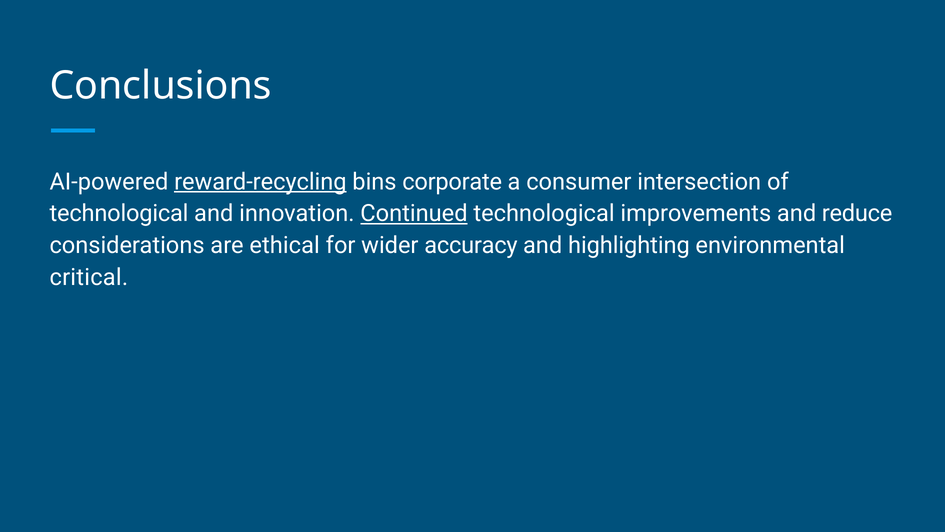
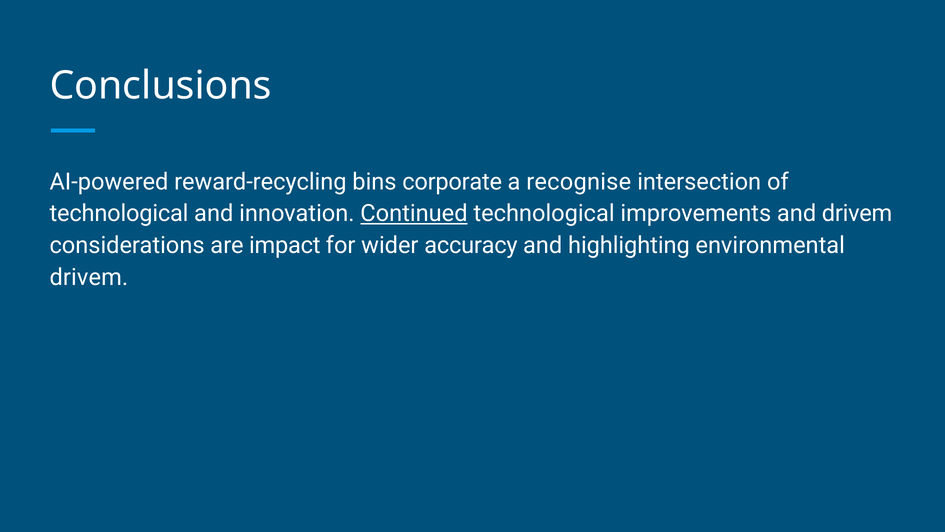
reward-recycling underline: present -> none (260, 182)
consumer: consumer -> recognise (579, 182)
and reduce: reduce -> drivem (857, 213)
ethical: ethical -> impact (285, 245)
critical: critical -> drivem (89, 277)
